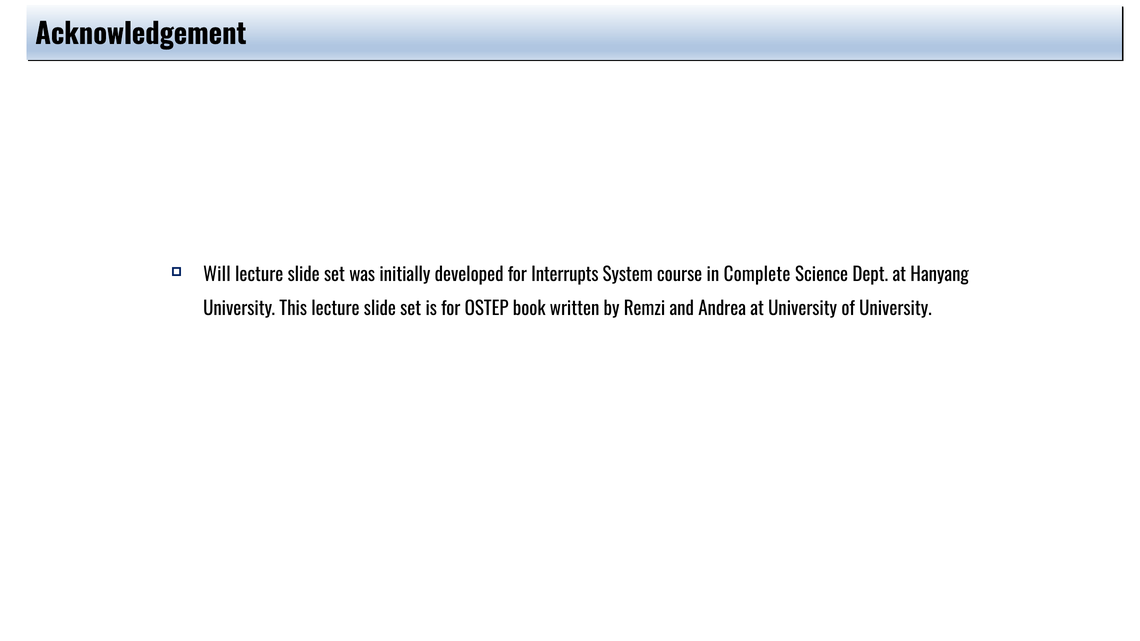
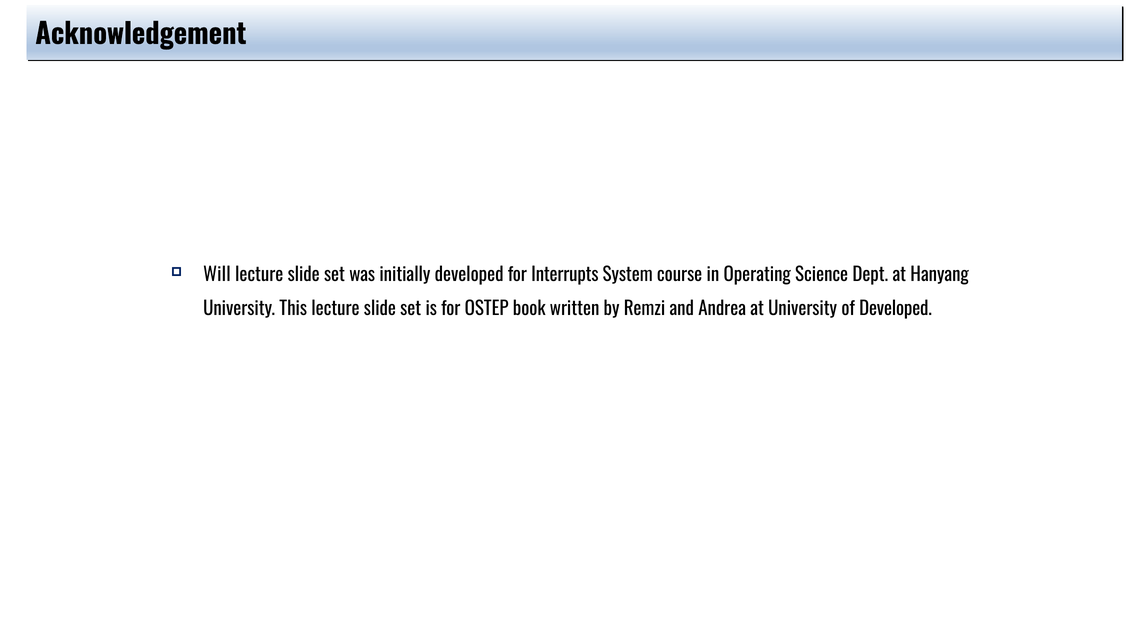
Complete: Complete -> Operating (757, 275)
of University: University -> Developed (896, 309)
